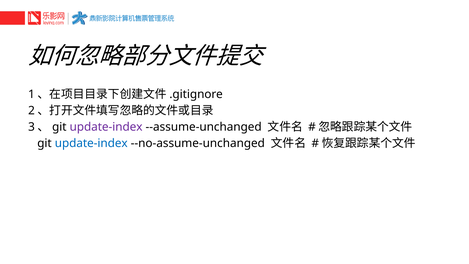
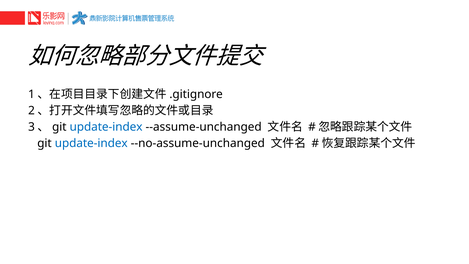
update-index colour: purple -> blue (106, 127)
